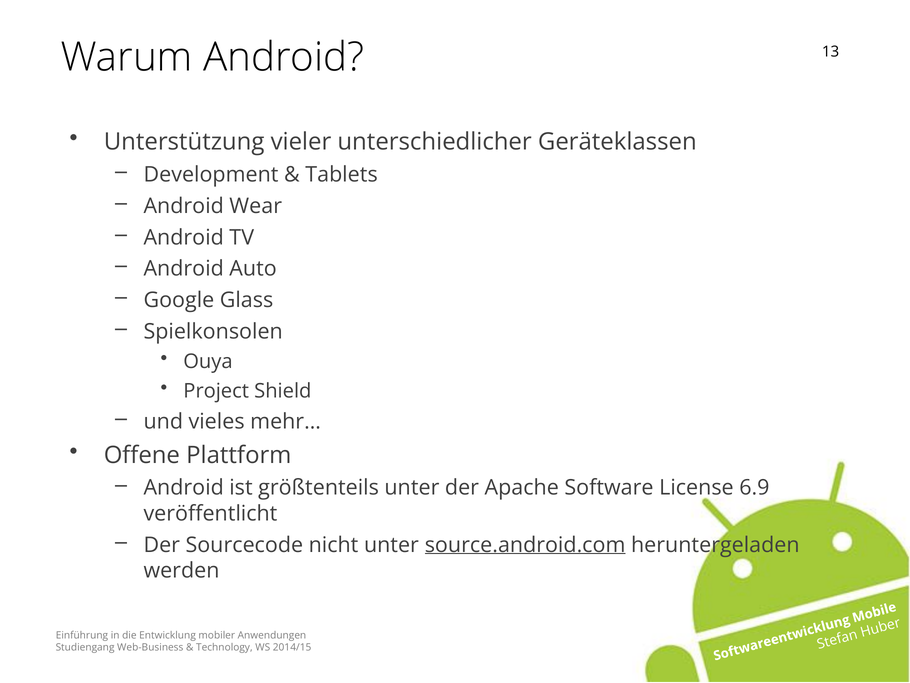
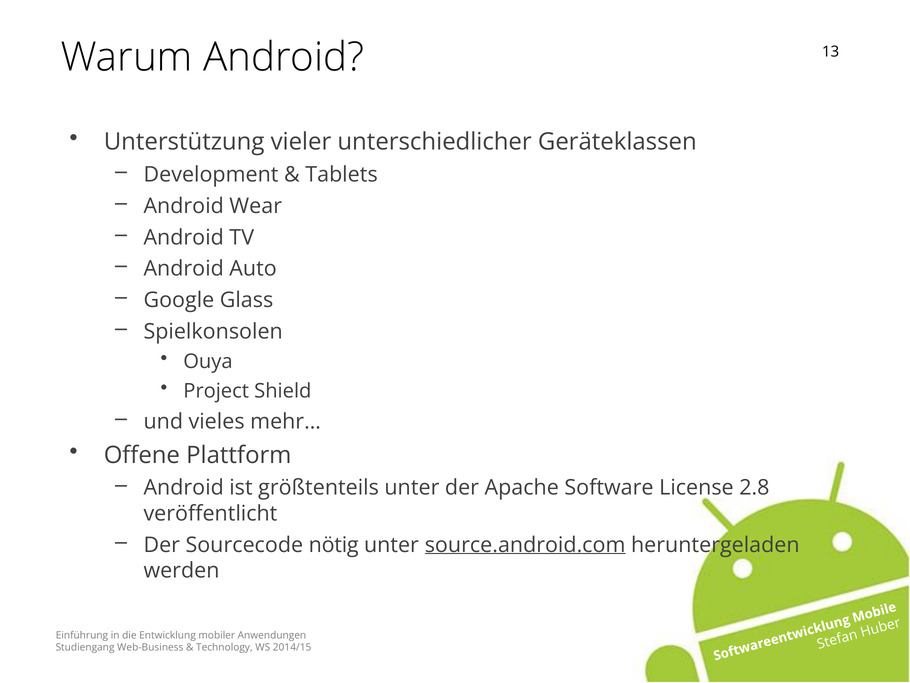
6.9: 6.9 -> 2.8 (754, 487)
nicht: nicht -> nötig (334, 545)
